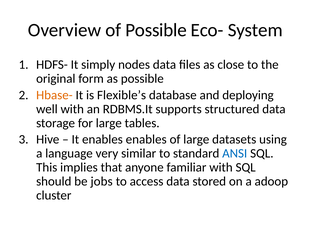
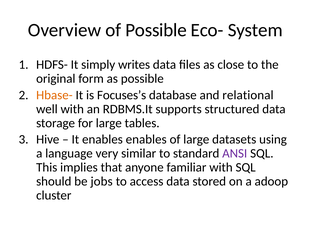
nodes: nodes -> writes (134, 65)
Flexible’s: Flexible’s -> Focuses’s (122, 95)
deploying: deploying -> relational (248, 95)
ANSI colour: blue -> purple (235, 154)
